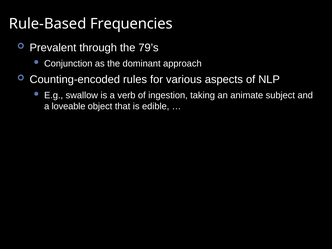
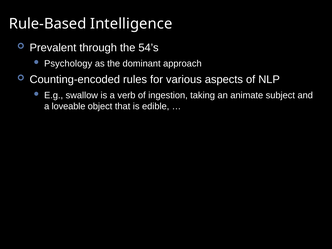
Frequencies: Frequencies -> Intelligence (131, 24)
79’s: 79’s -> 54’s (149, 48)
Conjunction: Conjunction -> Psychology (68, 64)
